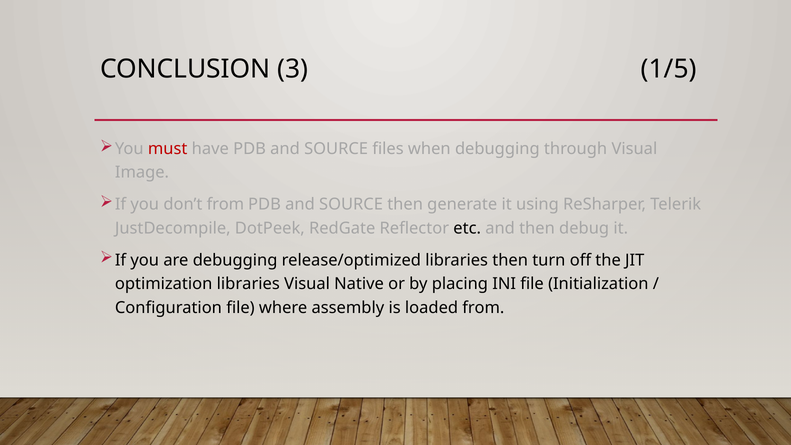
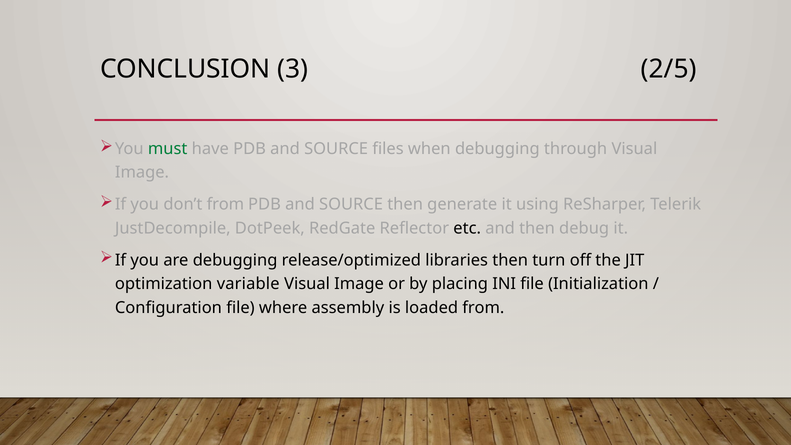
1/5: 1/5 -> 2/5 (669, 69)
must colour: red -> green (168, 149)
optimization libraries: libraries -> variable (248, 284)
Native: Native -> Image (359, 284)
